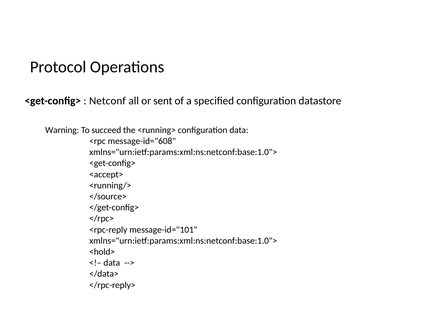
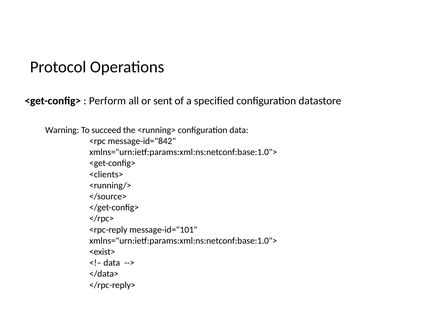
Netconf: Netconf -> Perform (107, 101)
message-id="608: message-id="608 -> message-id="842 (142, 141)
<accept>: <accept> -> <clients> (106, 174)
<hold>: <hold> -> <exist> (102, 251)
